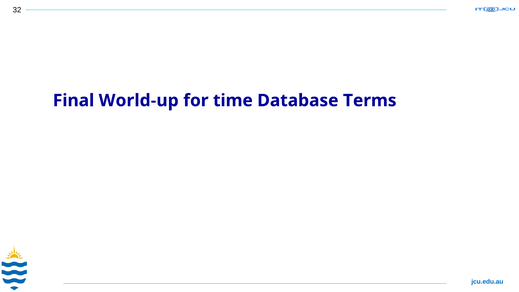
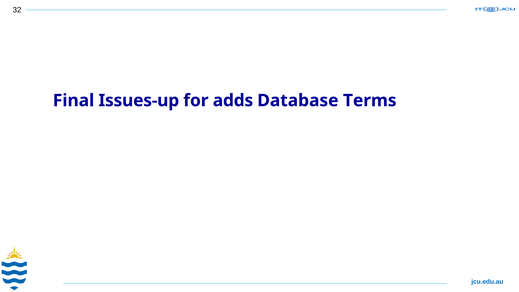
World-up: World-up -> Issues-up (139, 100)
time: time -> adds (233, 100)
